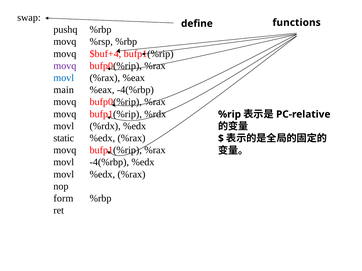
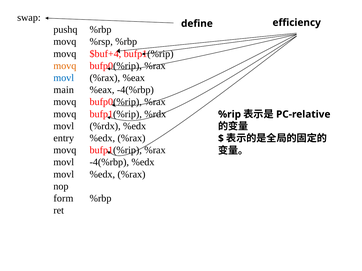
functions: functions -> efficiency (297, 23)
movq colour: purple -> orange (65, 66)
static: static -> entry (64, 138)
